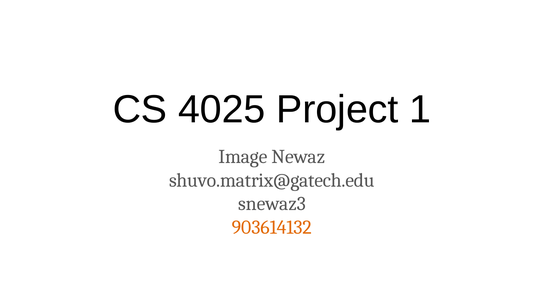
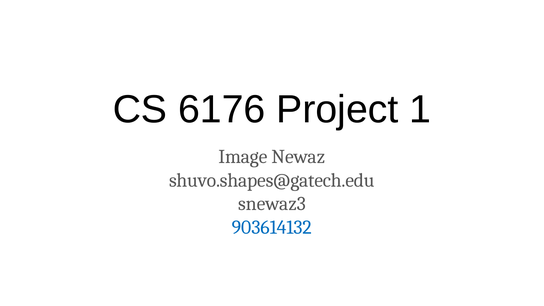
4025: 4025 -> 6176 (222, 110)
shuvo.matrix@gatech.edu: shuvo.matrix@gatech.edu -> shuvo.shapes@gatech.edu (272, 180)
903614132 colour: orange -> blue (272, 227)
